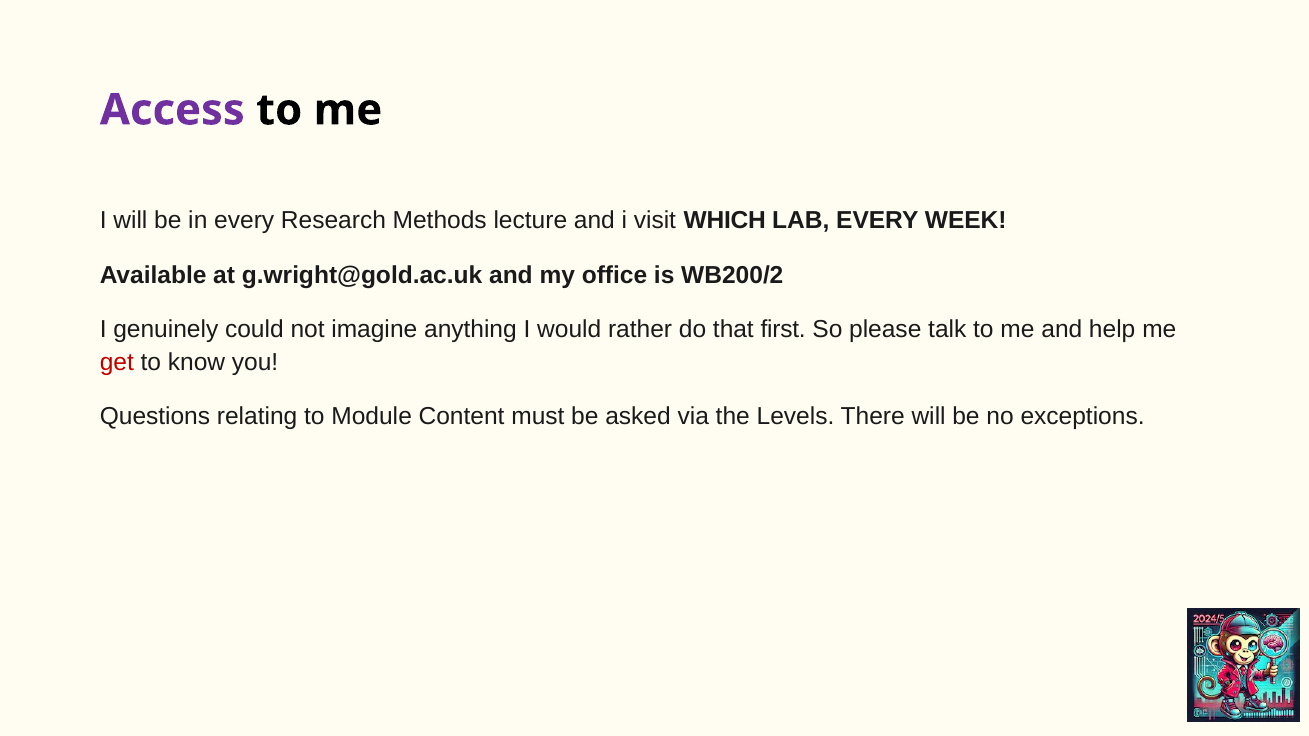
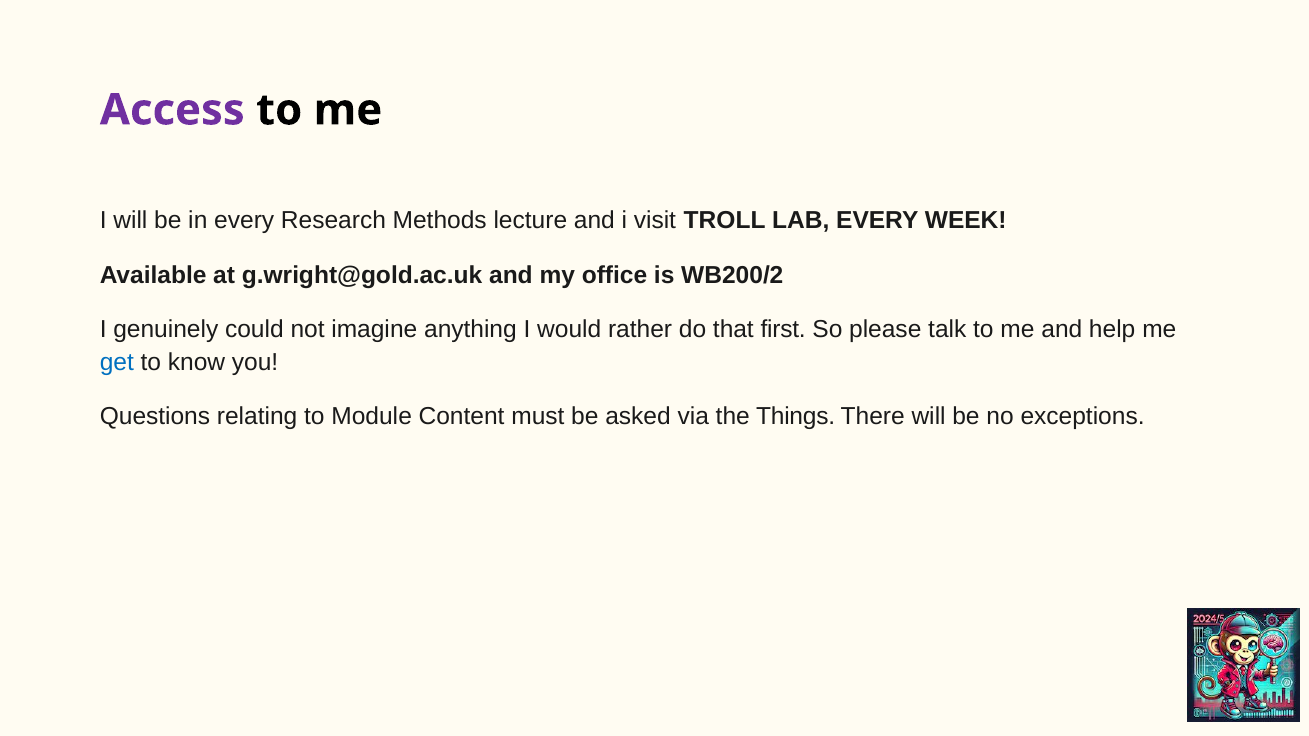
WHICH: WHICH -> TROLL (725, 221)
get colour: red -> blue (117, 362)
Levels: Levels -> Things (796, 417)
